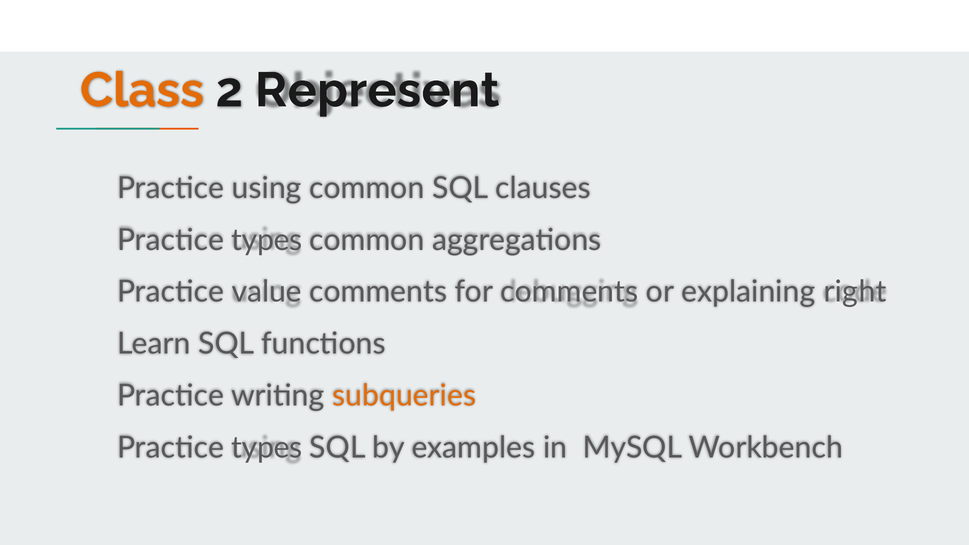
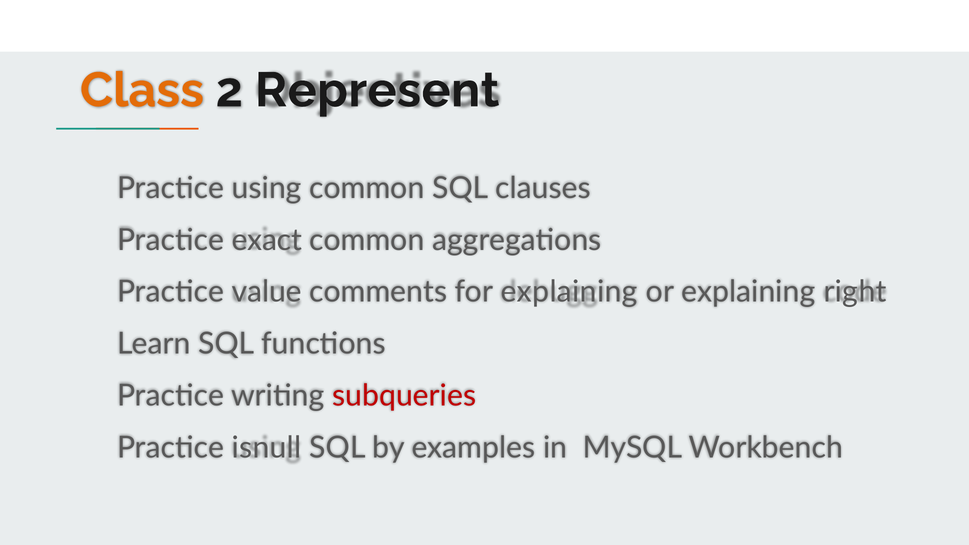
types: types -> exact (267, 240)
for comments: comments -> explaining (569, 292)
subqueries colour: orange -> red (404, 396)
types: types -> isnull (267, 448)
